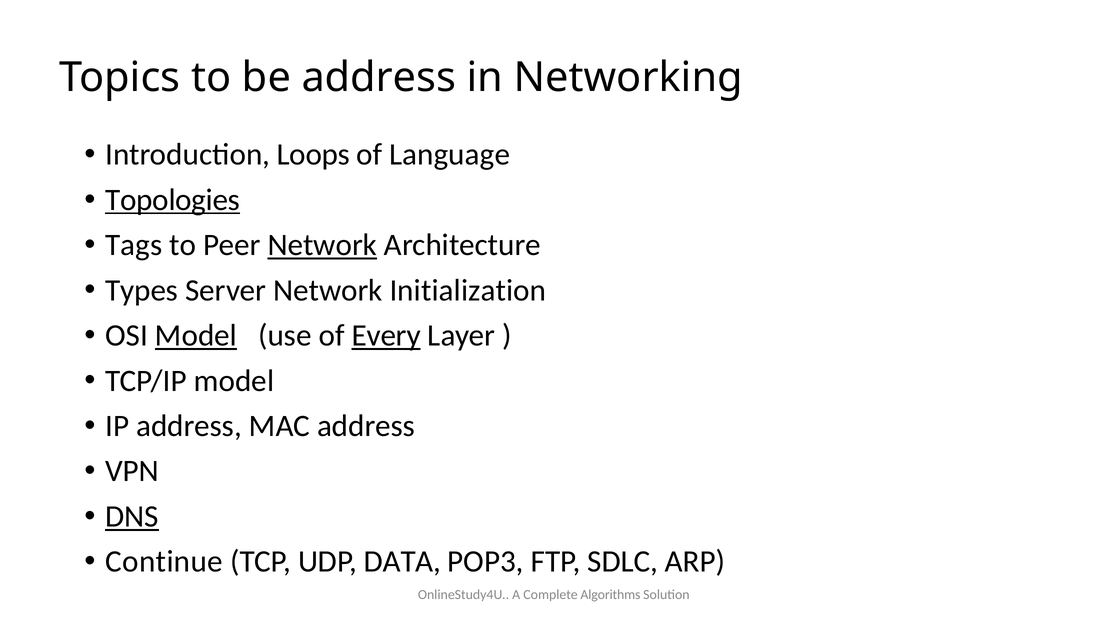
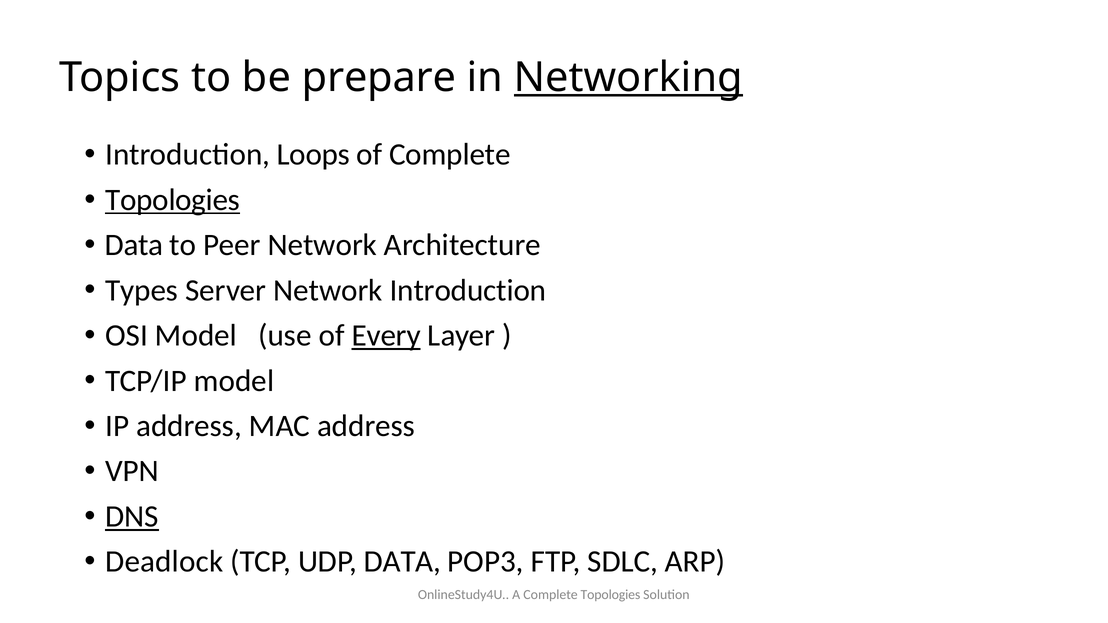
be address: address -> prepare (379, 77)
Networking underline: none -> present (628, 77)
of Language: Language -> Complete (450, 155)
Tags: Tags -> Data (134, 245)
Network underline: present -> none (322, 245)
Network Initialization: Initialization -> Introduction (468, 290)
Model underline: present -> none (196, 336)
Continue: Continue -> Deadlock (164, 562)
Complete Algorithms: Algorithms -> Topologies (611, 595)
